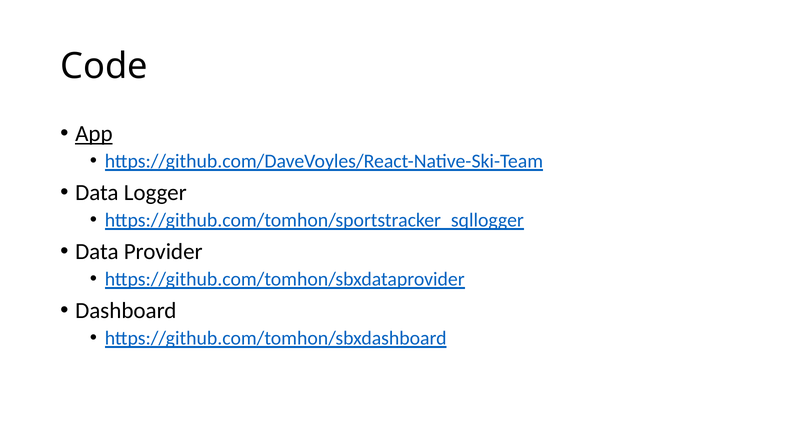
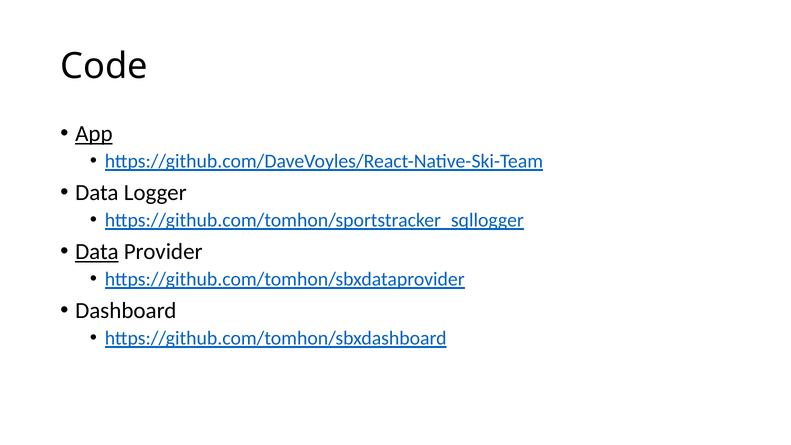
Data underline: none -> present (97, 252)
